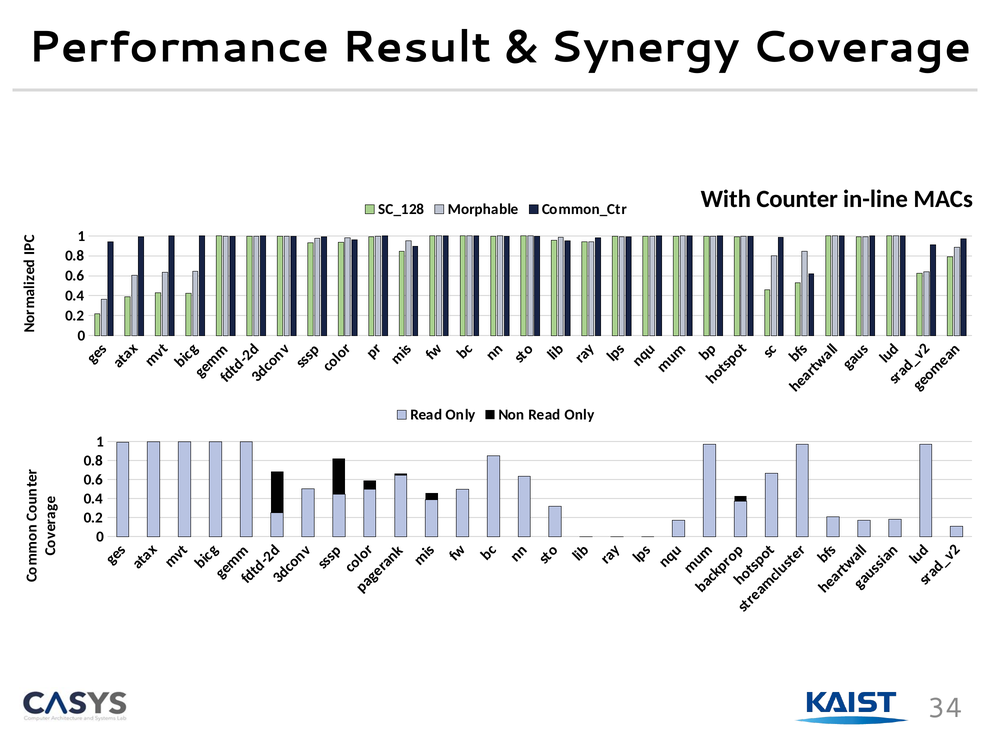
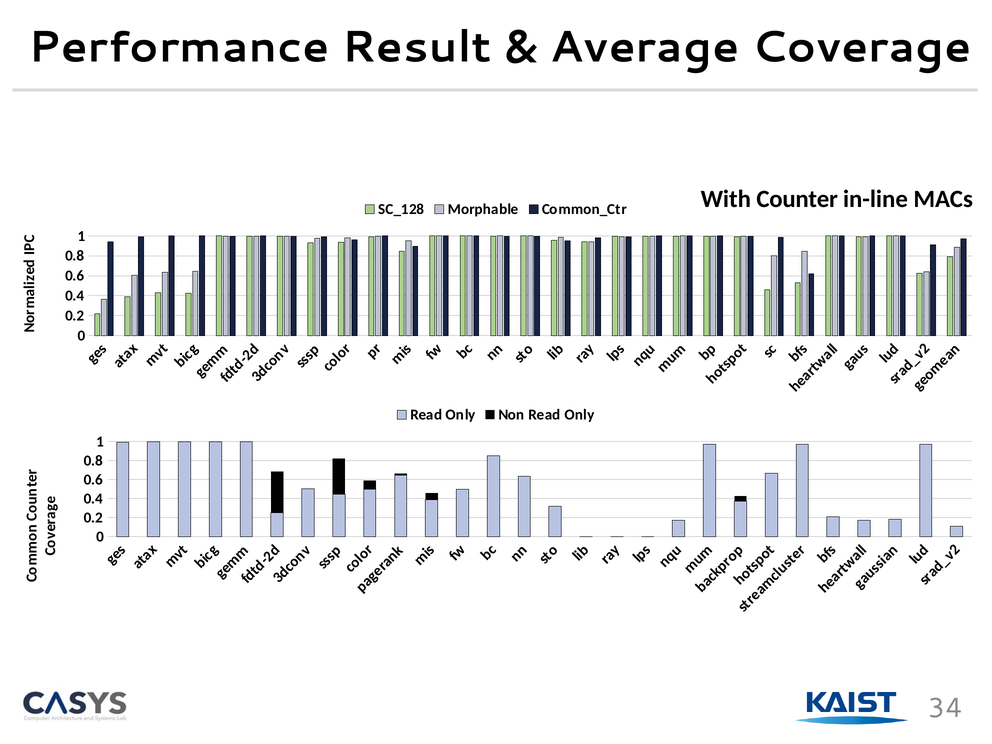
Synergy: Synergy -> Average (645, 47)
